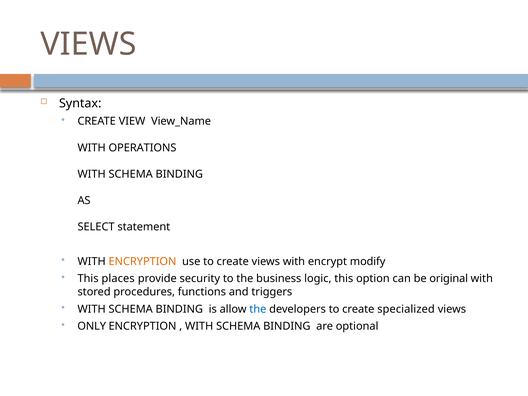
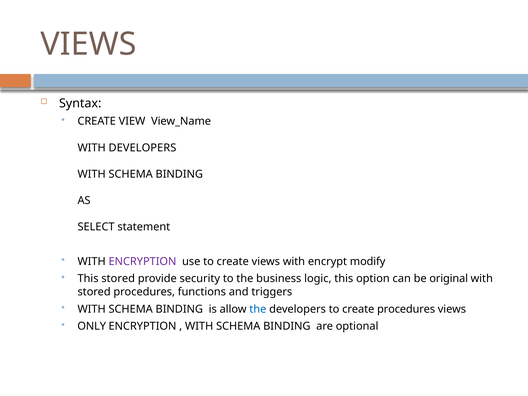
WITH OPERATIONS: OPERATIONS -> DEVELOPERS (142, 148)
ENCRYPTION colour: orange -> purple (142, 261)
This places: places -> stored (118, 279)
create specialized: specialized -> procedures (406, 309)
